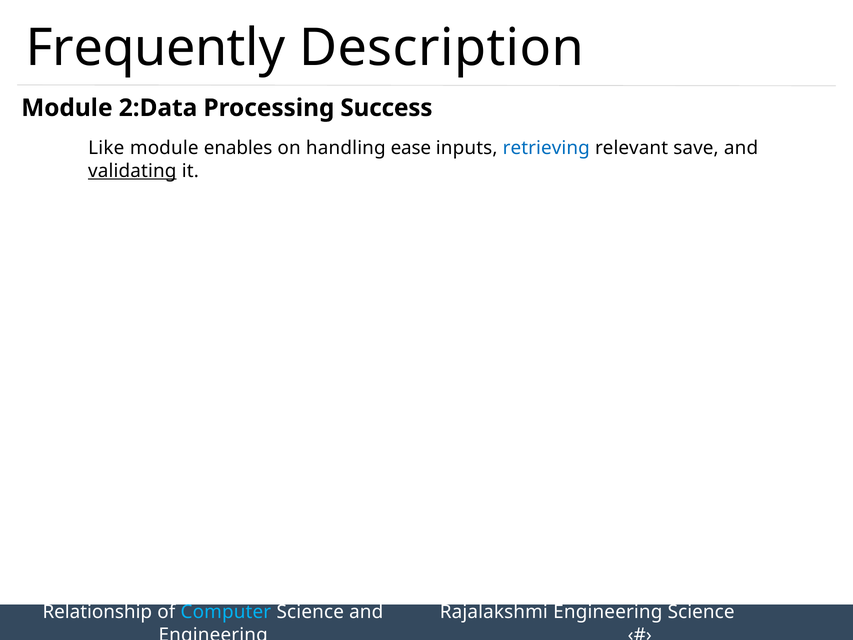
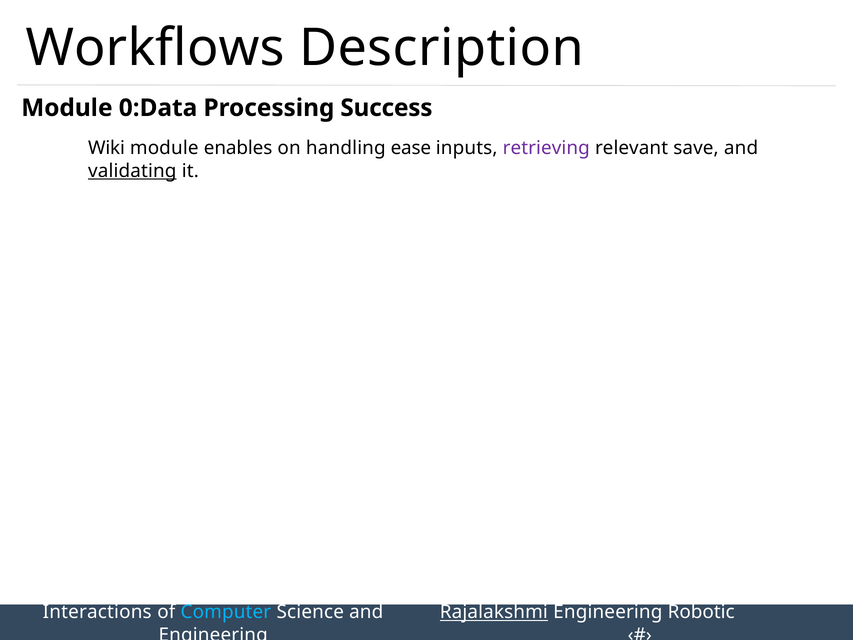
Frequently: Frequently -> Workflows (155, 48)
2:Data: 2:Data -> 0:Data (158, 108)
Like: Like -> Wiki (106, 148)
retrieving colour: blue -> purple (546, 148)
Relationship: Relationship -> Interactions (97, 612)
Rajalakshmi underline: none -> present (494, 612)
Engineering Science: Science -> Robotic (701, 612)
